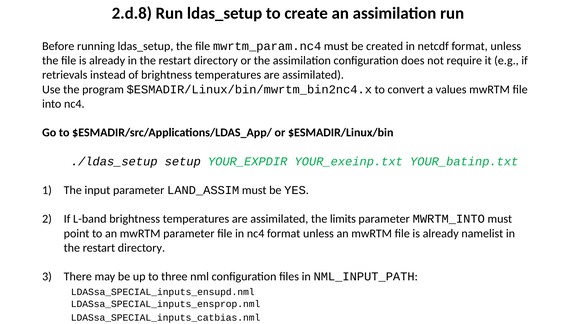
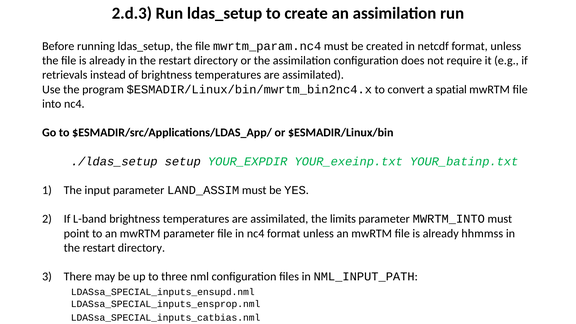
2.d.8: 2.d.8 -> 2.d.3 (132, 13)
values: values -> spatial (451, 89)
namelist: namelist -> hhmmss (482, 233)
